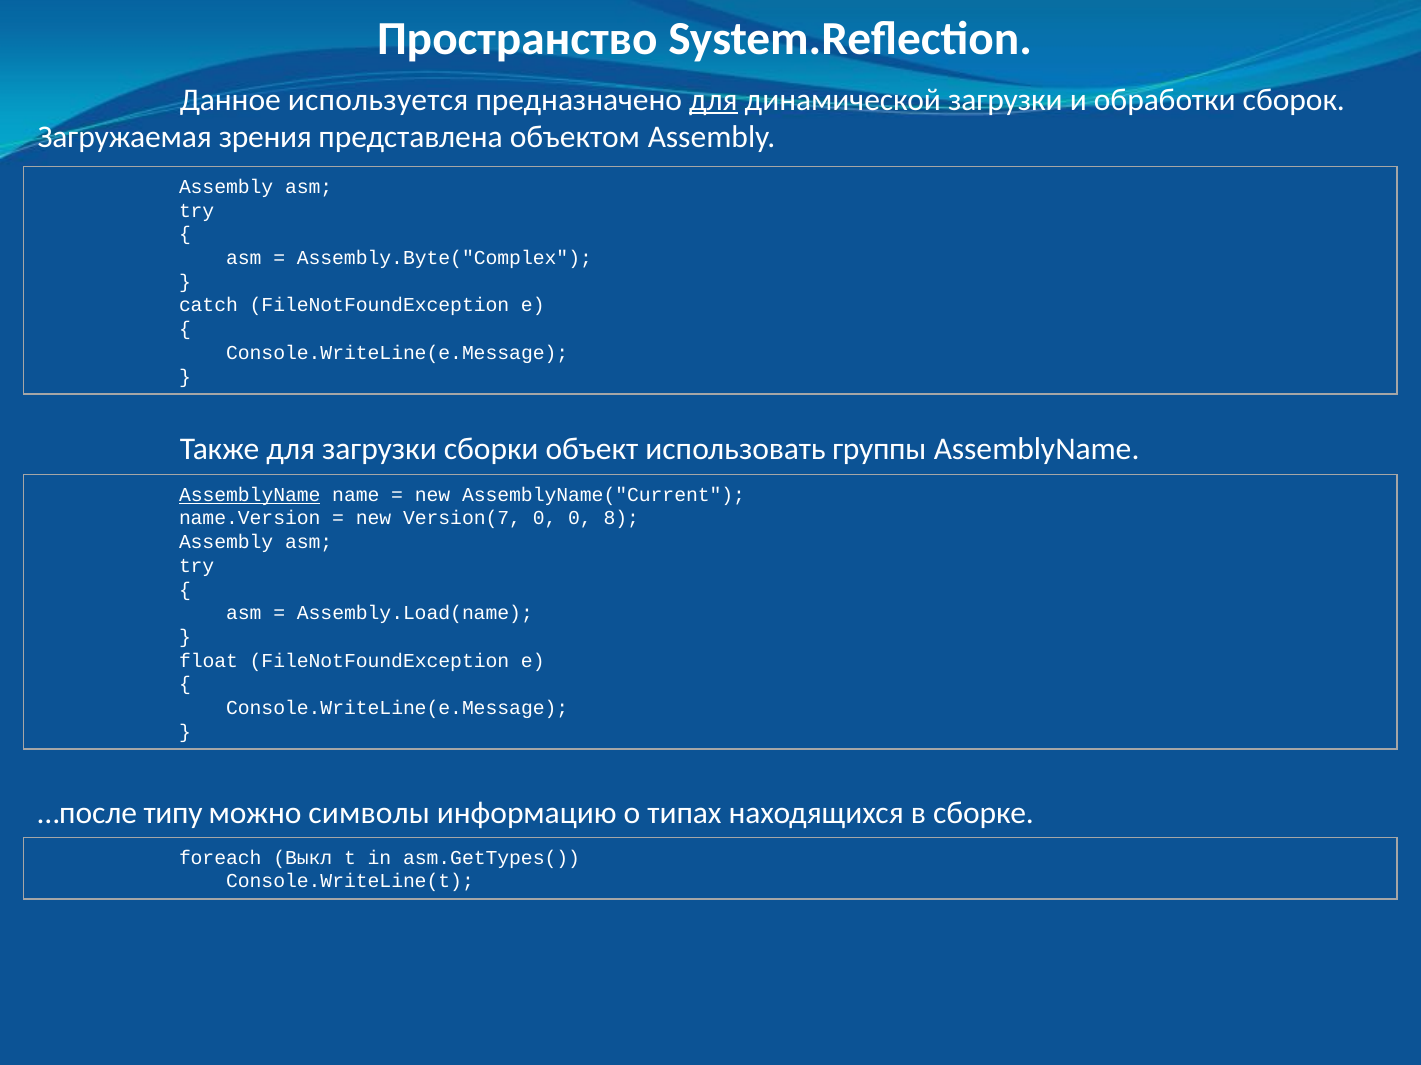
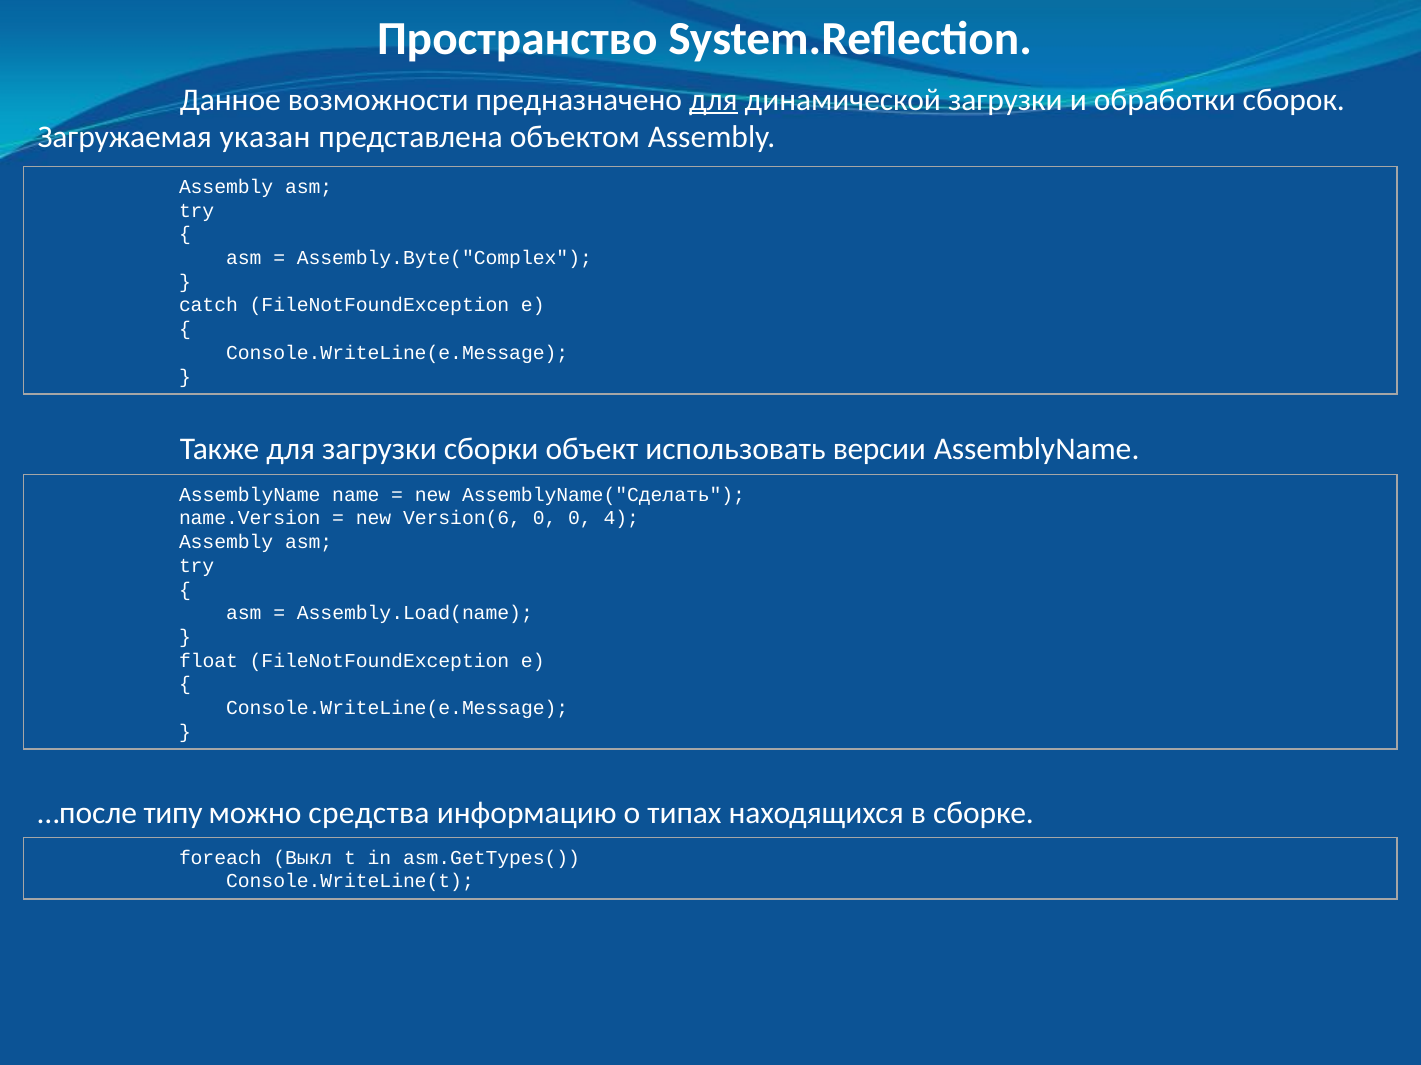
используется: используется -> возможности (378, 100)
зрения: зрения -> указан (265, 138)
группы: группы -> версии (879, 449)
AssemblyName underline: present -> none (250, 495)
AssemblyName("Current: AssemblyName("Current -> AssemblyName("Сделать (604, 495)
Version(7: Version(7 -> Version(6 (462, 519)
8: 8 -> 4 (621, 519)
символы: символы -> средства (369, 814)
